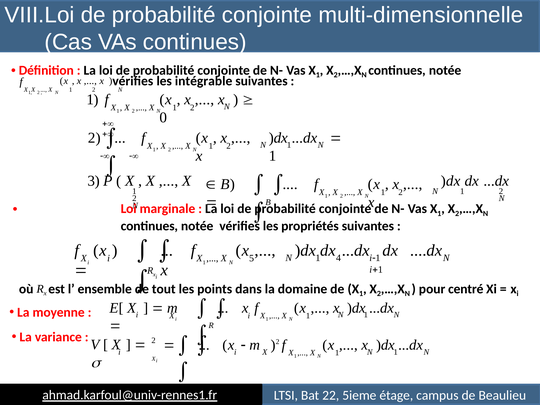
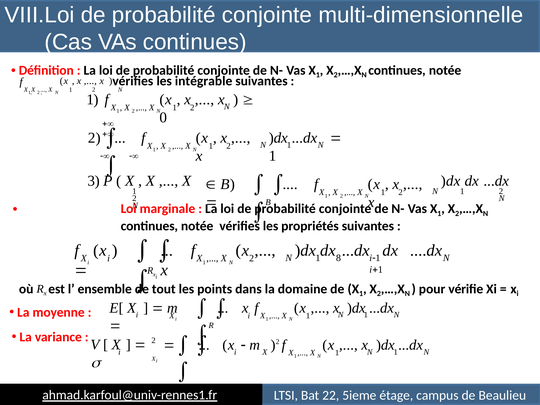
4: 4 -> 8 (338, 258)
5: 5 -> 2 (252, 258)
centré: centré -> vériﬁe (466, 289)
